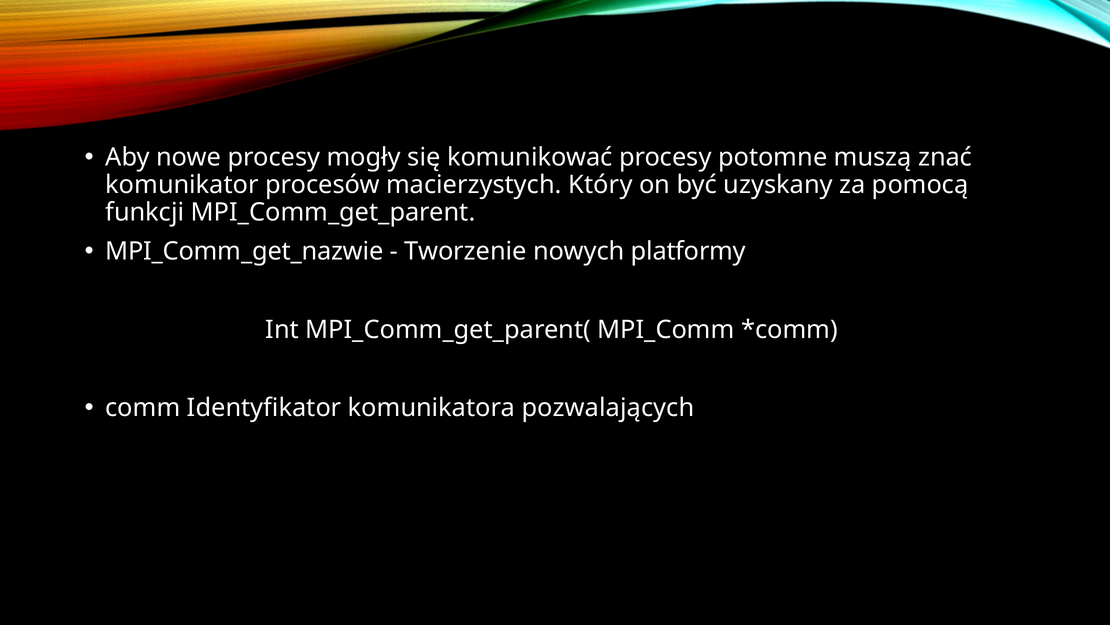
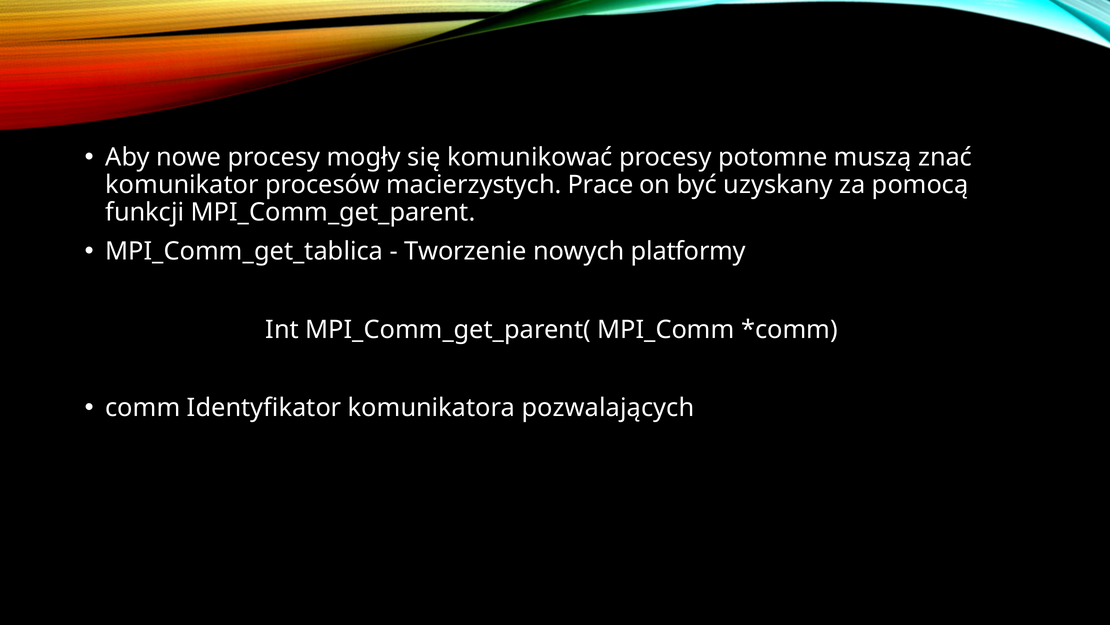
Który: Który -> Prace (601, 185)
MPI_Comm_get_nazwie: MPI_Comm_get_nazwie -> MPI_Comm_get_tablica (244, 251)
